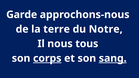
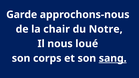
terre: terre -> chair (57, 29)
tous: tous -> loué (87, 44)
corps underline: present -> none (47, 58)
